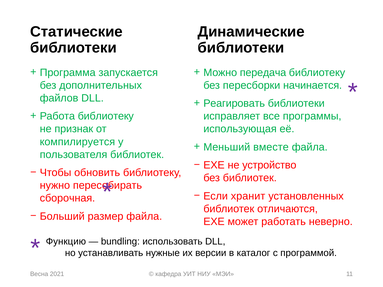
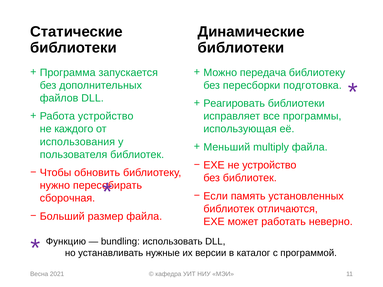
начинается: начинается -> подготовка (312, 85)
Работа библиотеку: библиотеку -> устройство (106, 116)
признак: признак -> каждого (74, 129)
компилируется: компилируется -> использования (77, 142)
вместе: вместе -> multiply (271, 147)
хранит: хранит -> память (248, 196)
